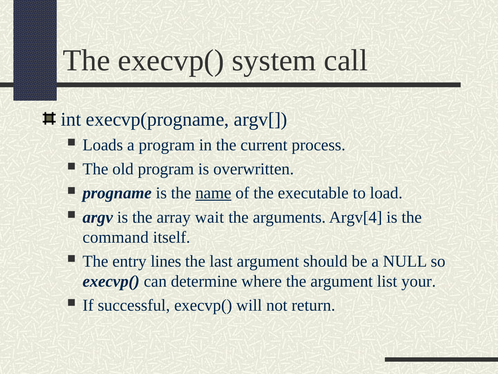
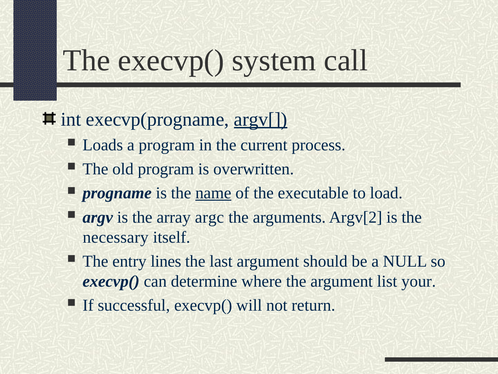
argv[ underline: none -> present (261, 119)
wait: wait -> argc (209, 217)
Argv[4: Argv[4 -> Argv[2 (356, 217)
command: command -> necessary (116, 237)
